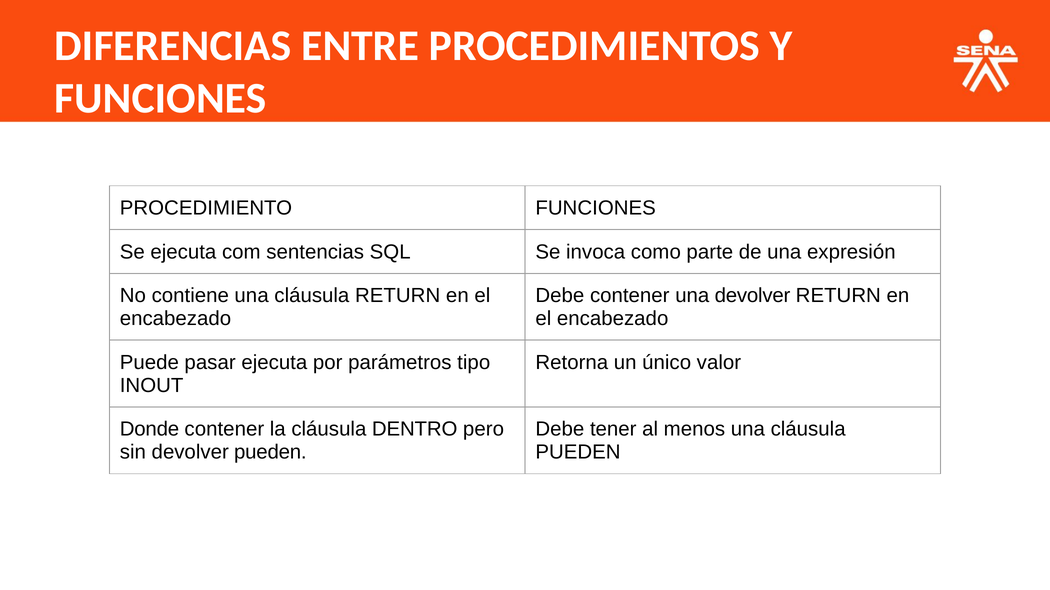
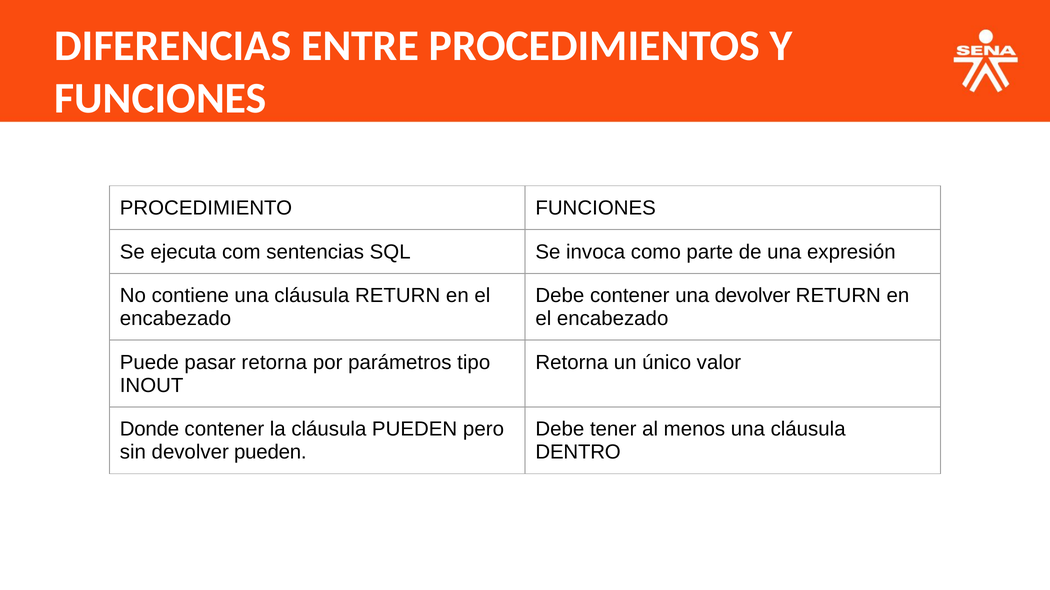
pasar ejecuta: ejecuta -> retorna (274, 363)
cláusula DENTRO: DENTRO -> PUEDEN (415, 430)
PUEDEN: PUEDEN -> DENTRO (578, 453)
